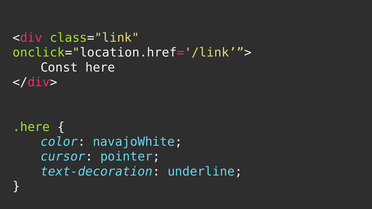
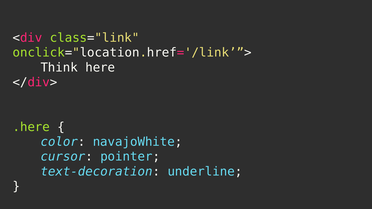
Const: Const -> Think (59, 68)
